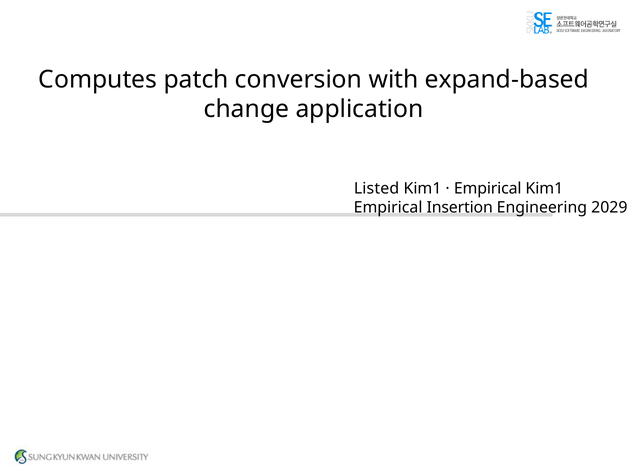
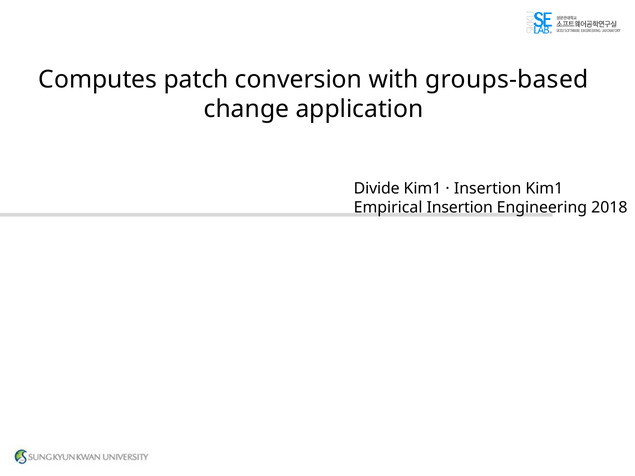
expand-based: expand-based -> groups-based (507, 80)
Listed: Listed -> Divide (377, 188)
Empirical: Empirical -> Insertion (488, 188)
2029: 2029 -> 2018 (609, 207)
